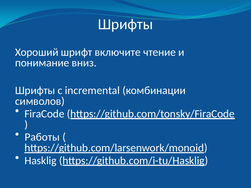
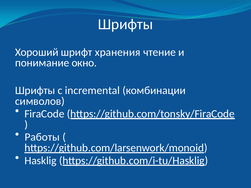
включите: включите -> хранения (118, 52)
вниз: вниз -> окно (84, 63)
